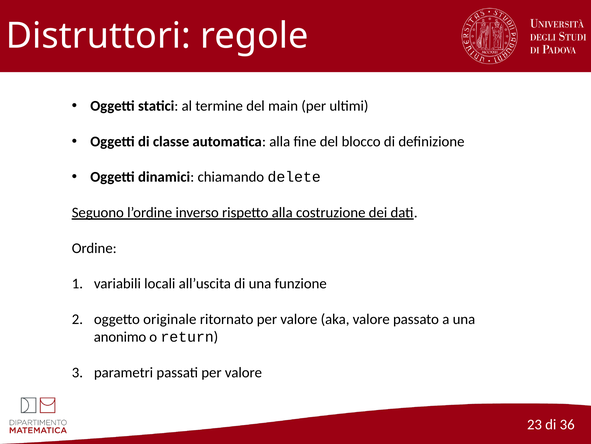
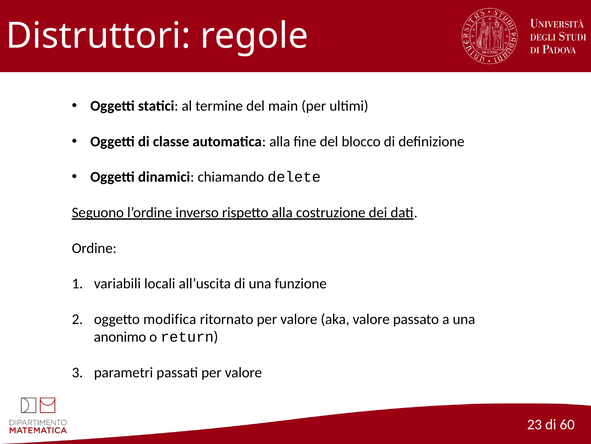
originale: originale -> modifica (170, 319)
36: 36 -> 60 (567, 424)
